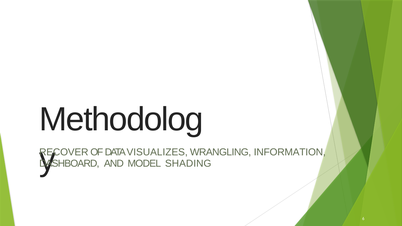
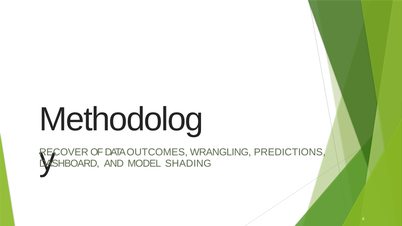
VISUALIZES: VISUALIZES -> OUTCOMES (157, 152)
INFORMATION: INFORMATION -> PREDICTIONS (290, 152)
